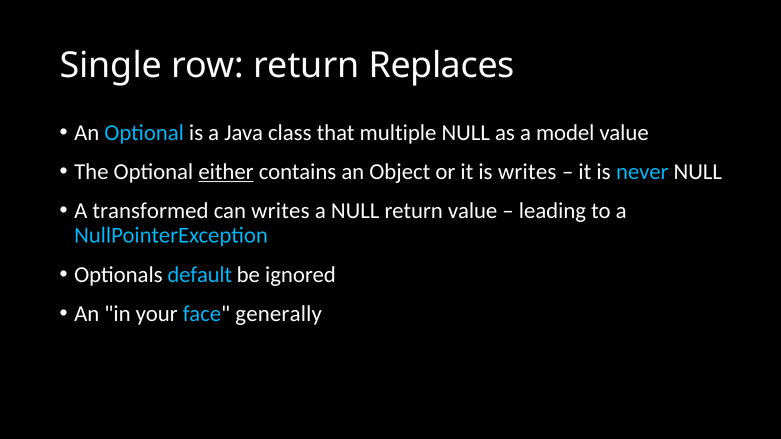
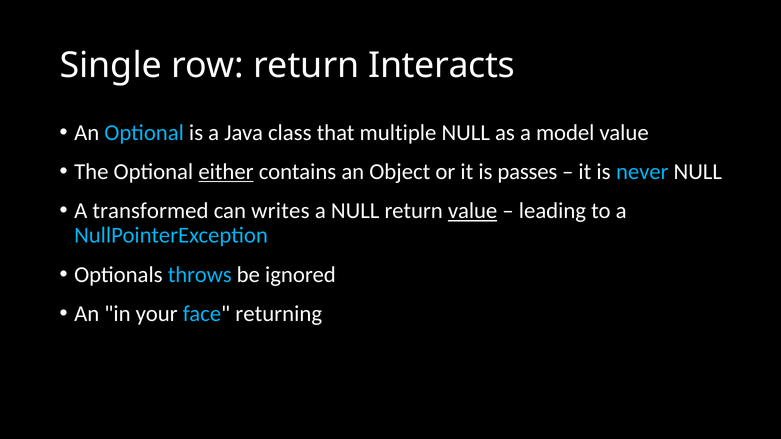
Replaces: Replaces -> Interacts (442, 66)
is writes: writes -> passes (527, 172)
value underline: none -> present (473, 211)
default: default -> throws (200, 275)
generally: generally -> returning (279, 314)
